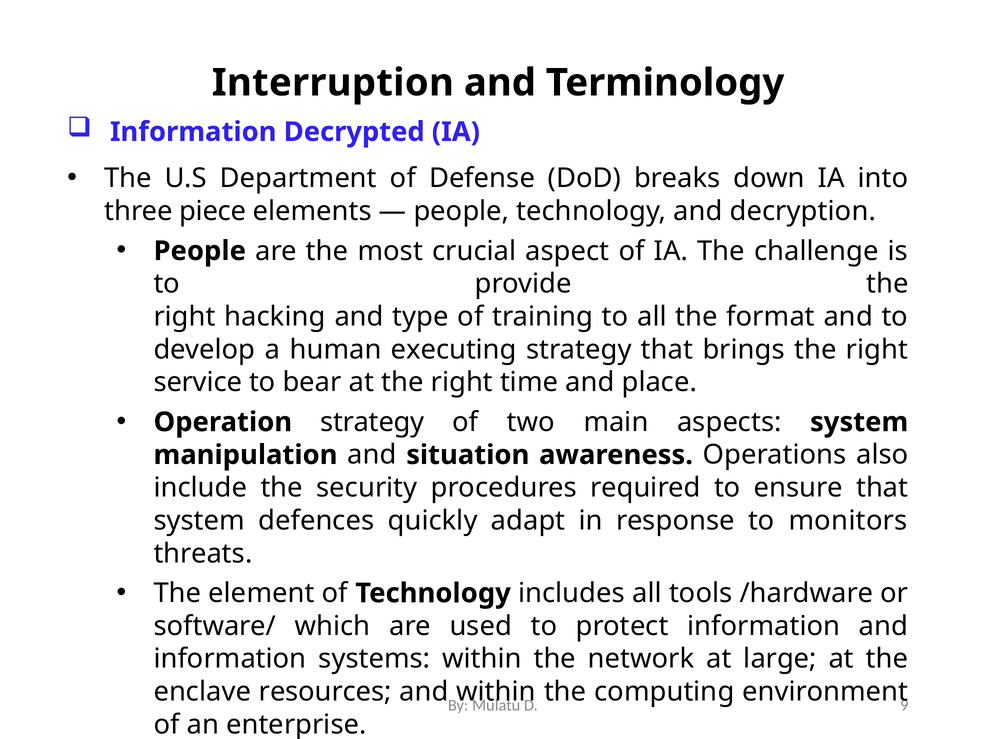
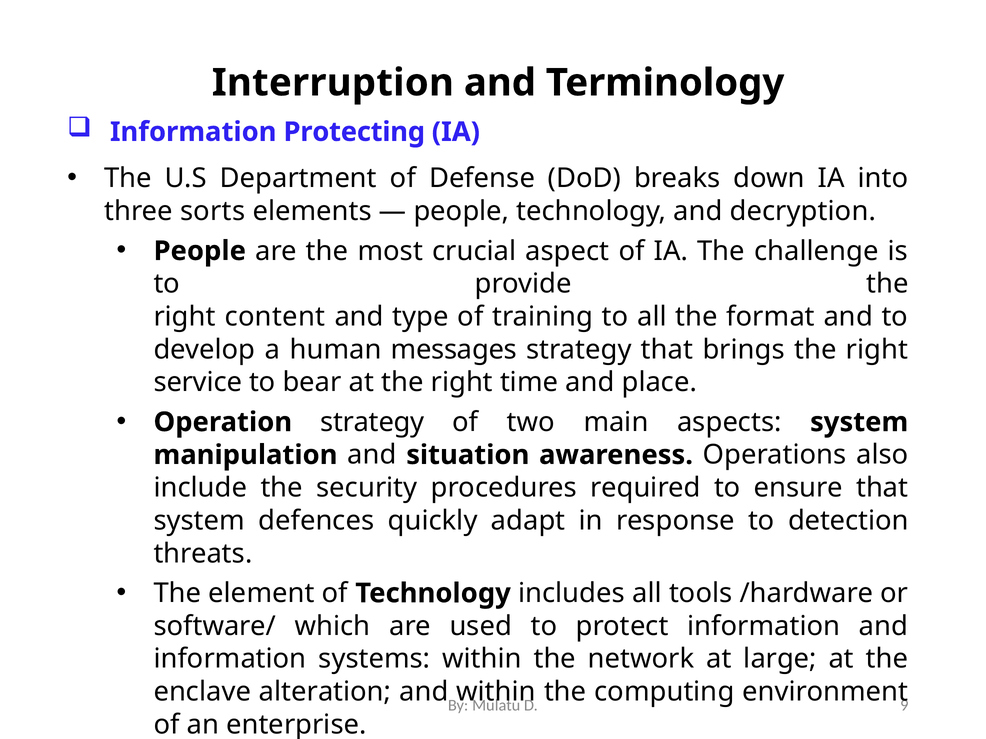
Decrypted: Decrypted -> Protecting (354, 132)
piece: piece -> sorts (213, 211)
hacking: hacking -> content (275, 317)
executing: executing -> messages (454, 350)
monitors: monitors -> detection (848, 521)
resources: resources -> alteration (325, 692)
